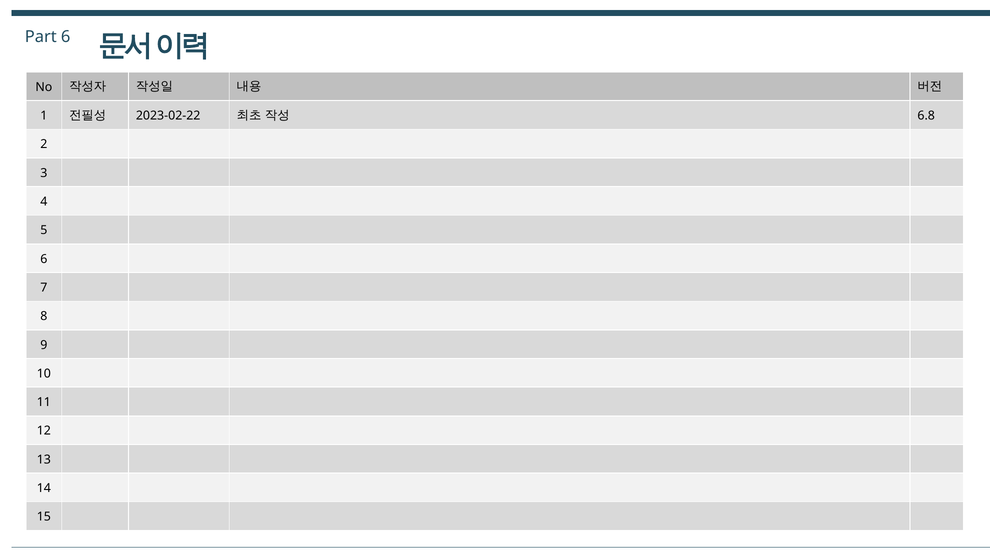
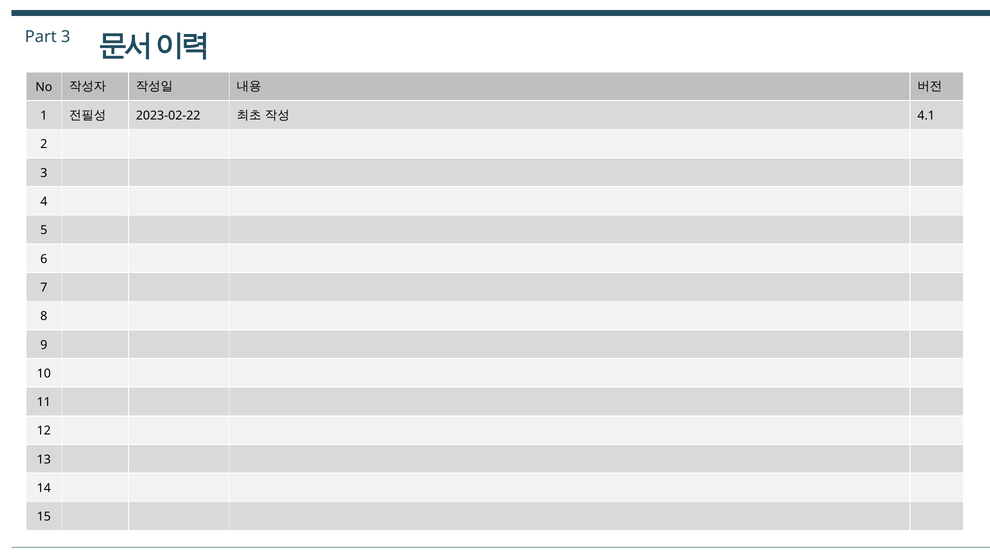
Part 6: 6 -> 3 (66, 37)
6.8: 6.8 -> 4.1 (926, 116)
